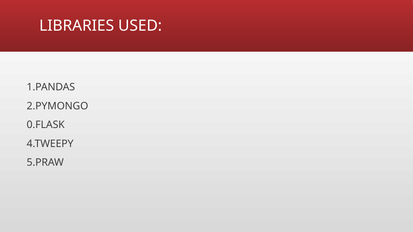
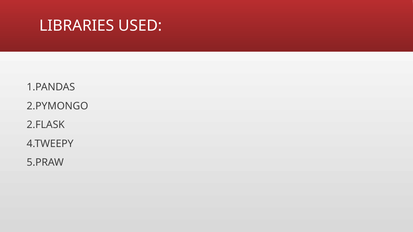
0.FLASK: 0.FLASK -> 2.FLASK (46, 125)
